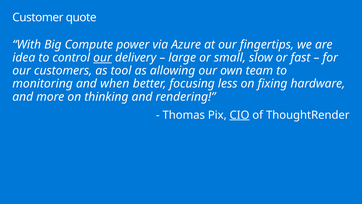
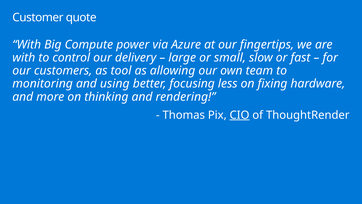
idea: idea -> with (24, 58)
our underline: present -> none (103, 58)
when: when -> using (115, 84)
